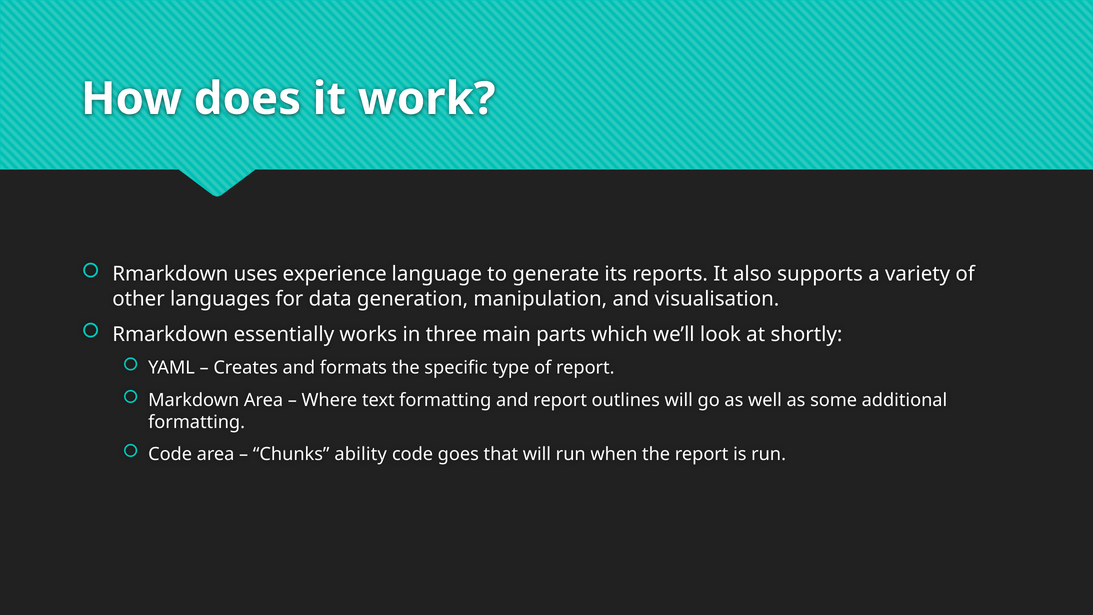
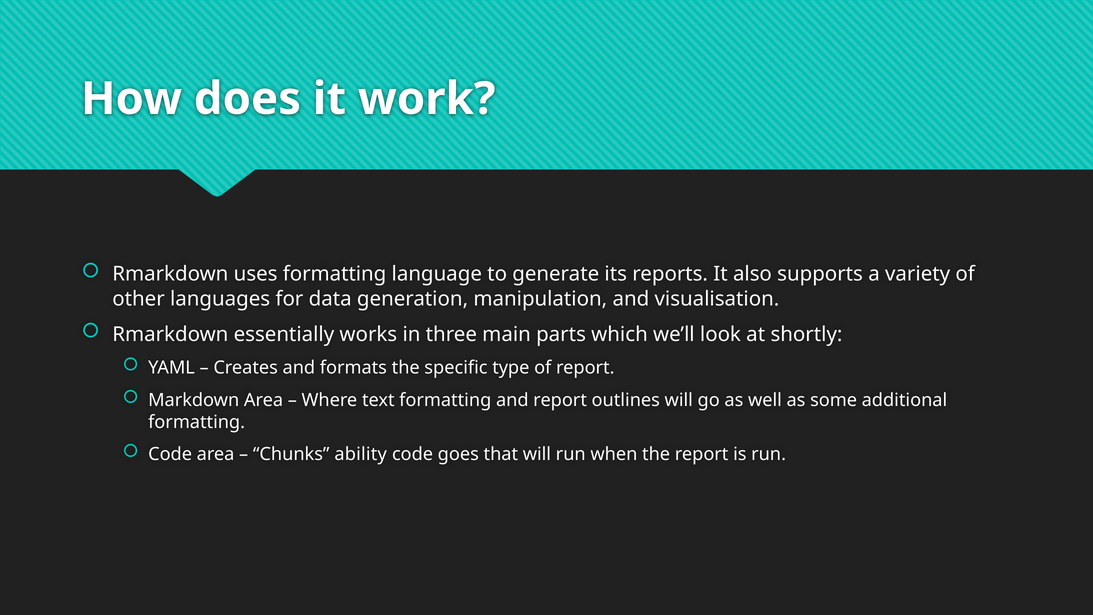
uses experience: experience -> formatting (335, 274)
